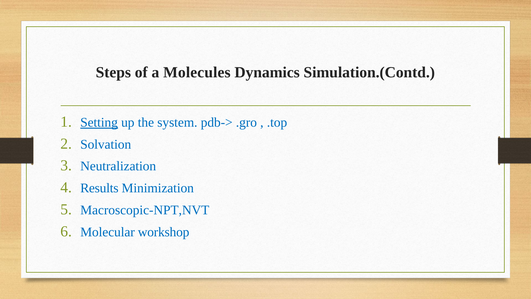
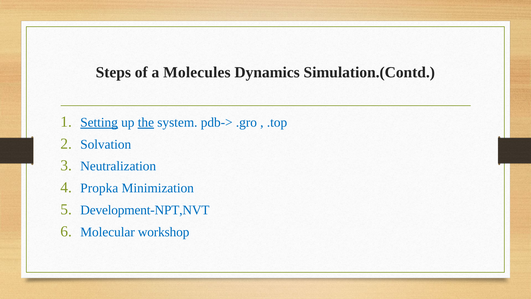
the underline: none -> present (146, 122)
Results: Results -> Propka (99, 188)
Macroscopic-NPT,NVT: Macroscopic-NPT,NVT -> Development-NPT,NVT (145, 210)
